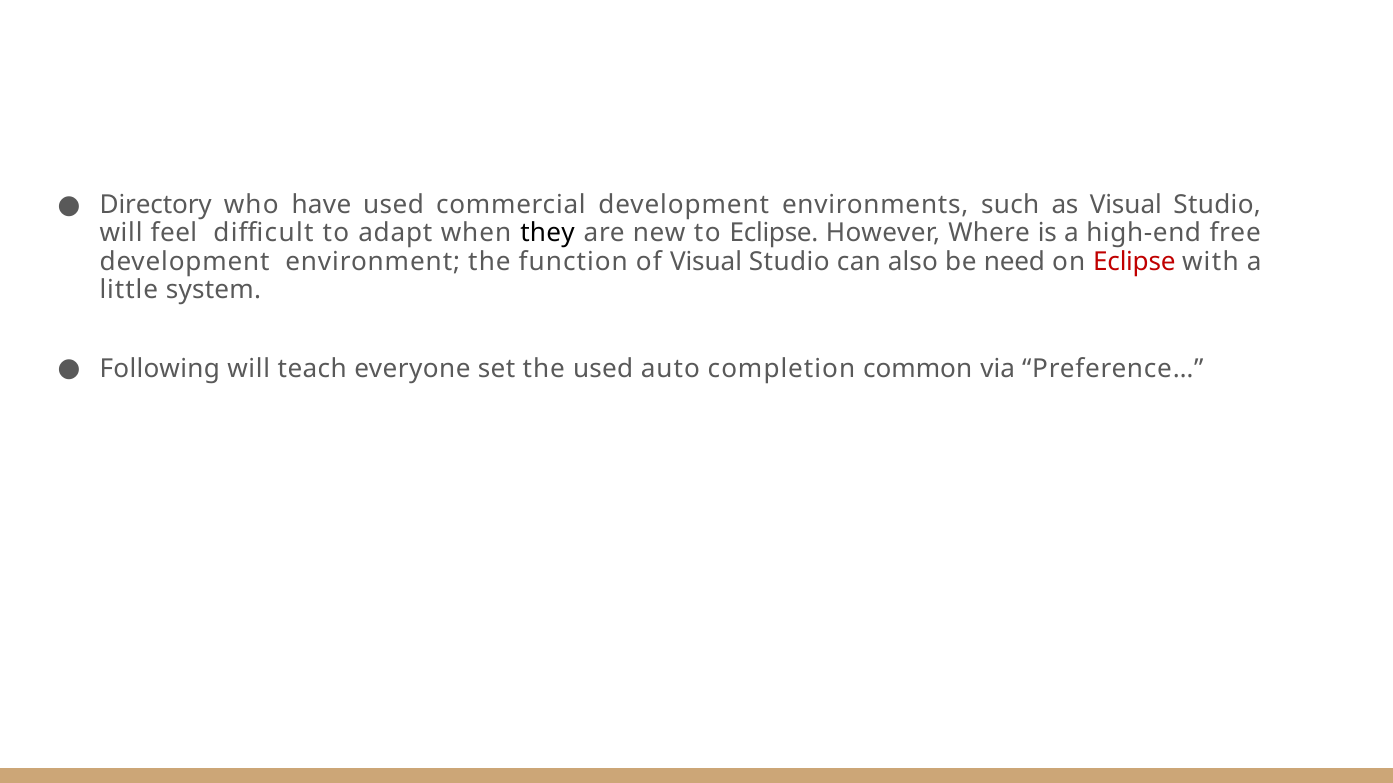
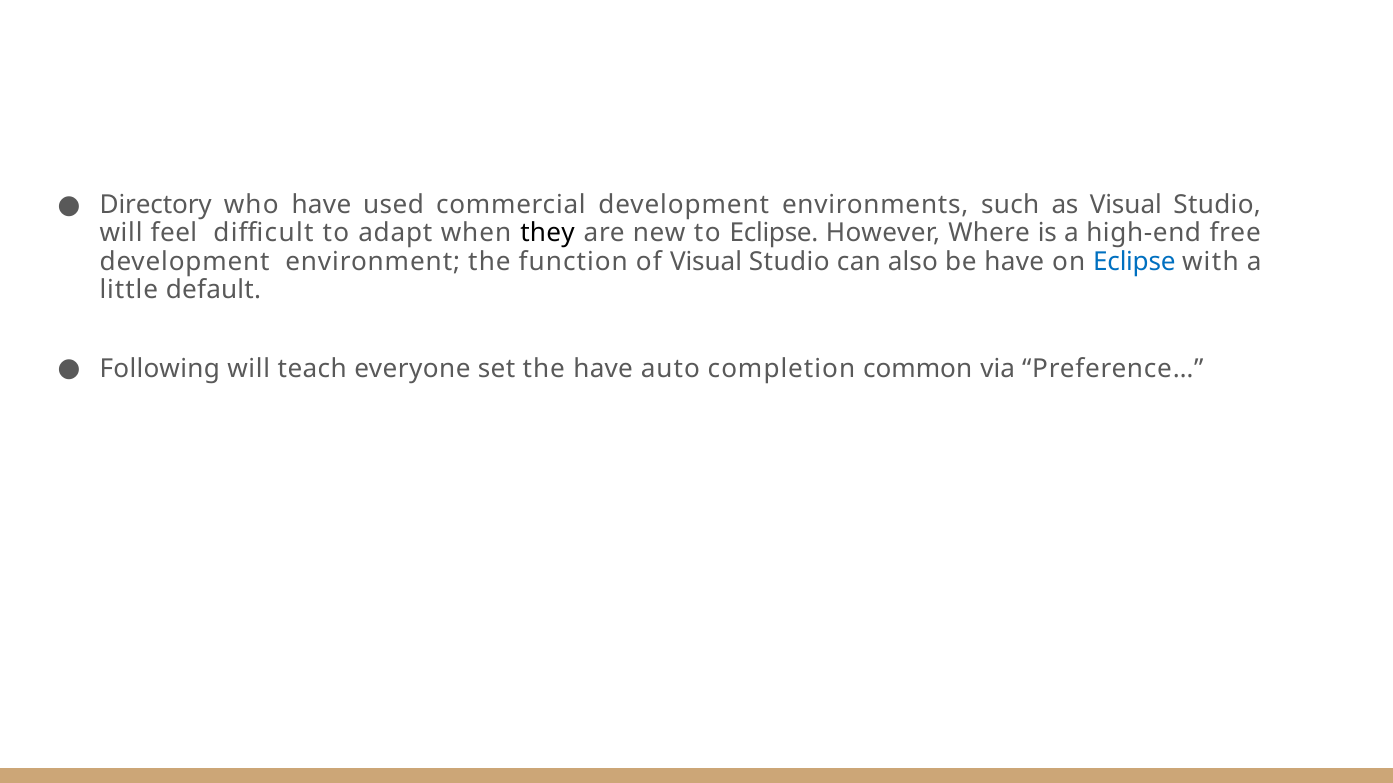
be need: need -> have (1014, 262)
Eclipse colour: red -> blue (1134, 262)
system: system -> default (213, 290)
the used: used -> have (603, 369)
